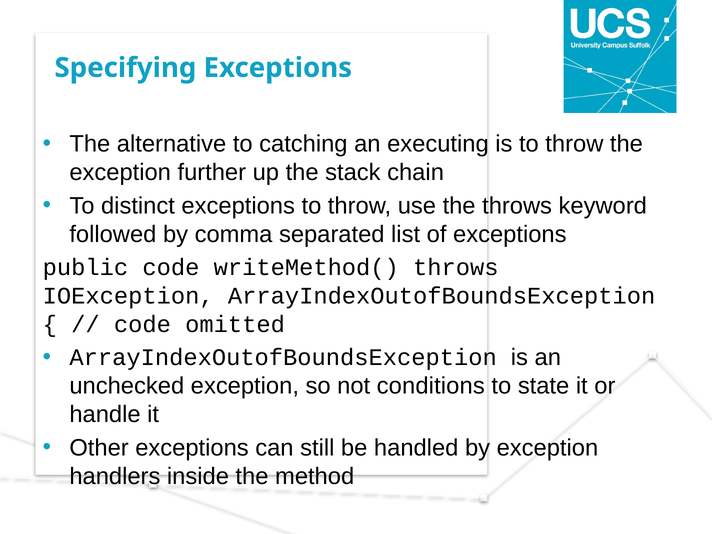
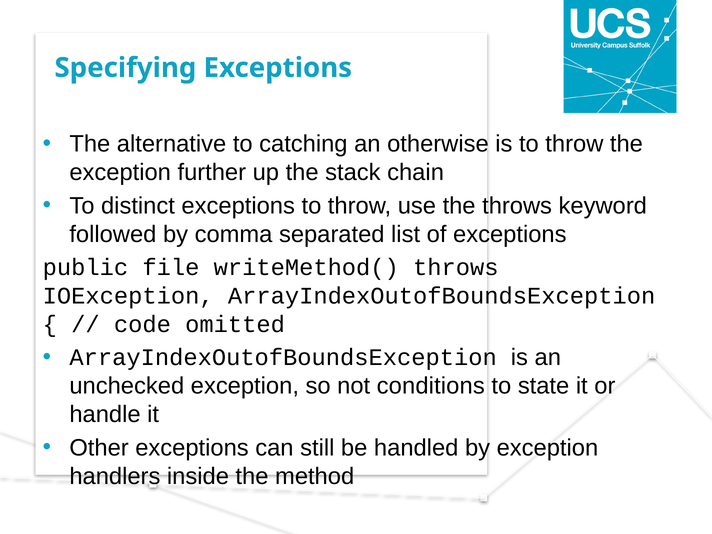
executing: executing -> otherwise (438, 144)
public code: code -> file (171, 267)
